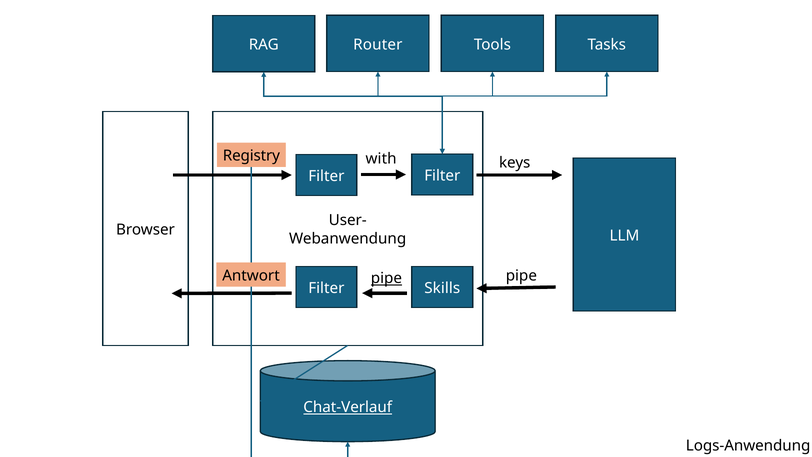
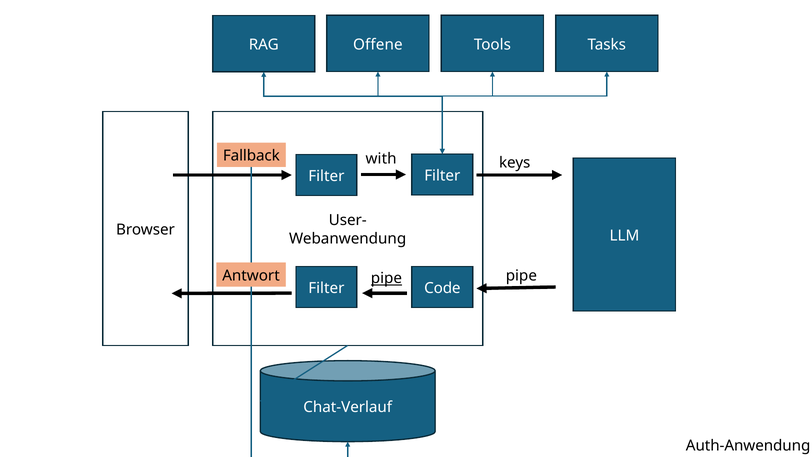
Router: Router -> Offene (378, 44)
Registry: Registry -> Fallback (251, 156)
Skills: Skills -> Code (442, 288)
Chat-Verlauf underline: present -> none (348, 407)
Logs-Anwendung: Logs-Anwendung -> Auth-Anwendung (748, 445)
